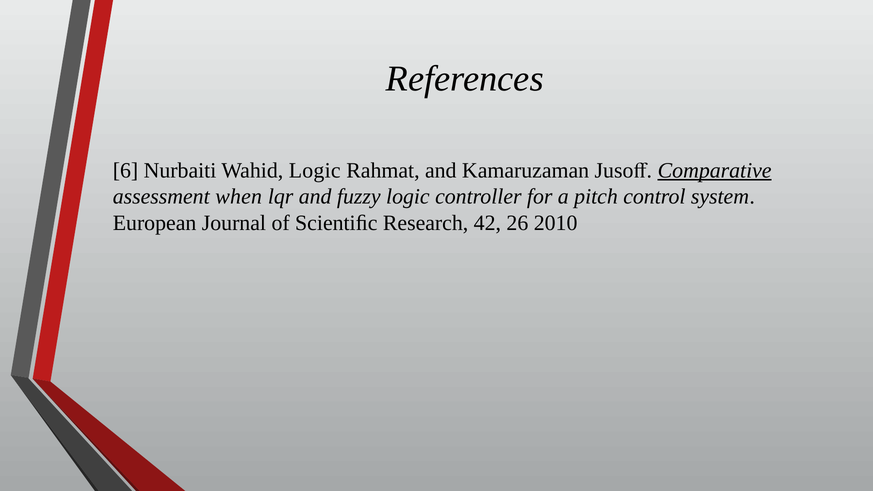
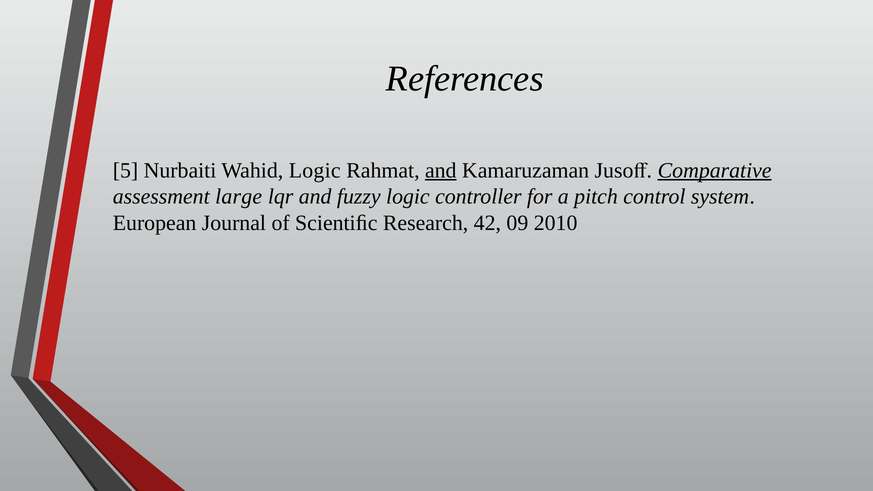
6: 6 -> 5 (126, 170)
and underline: none -> present (441, 170)
when: when -> large (239, 197)
26: 26 -> 09 (517, 223)
